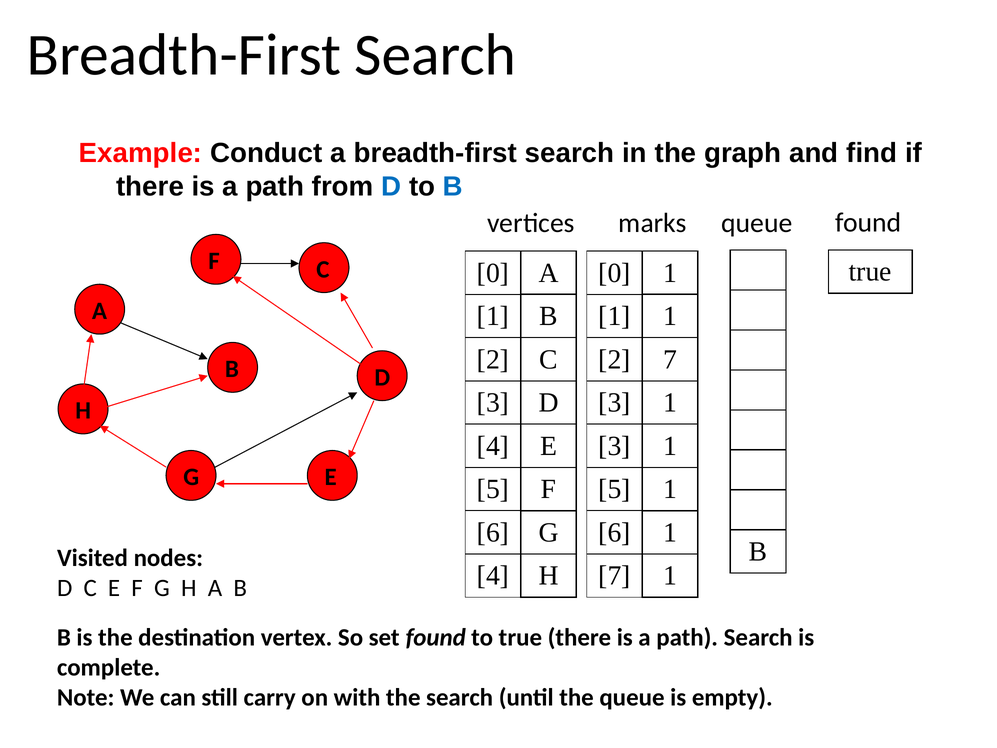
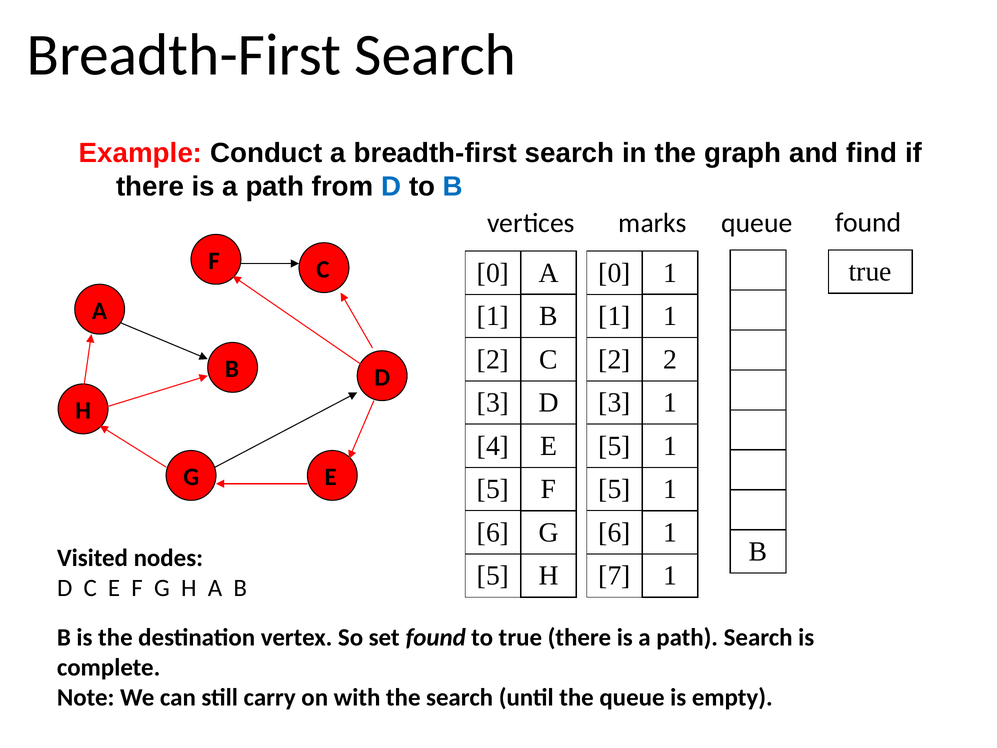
2 7: 7 -> 2 (670, 359)
3: 3 -> 5 (615, 446)
4: 4 -> 5 (493, 576)
